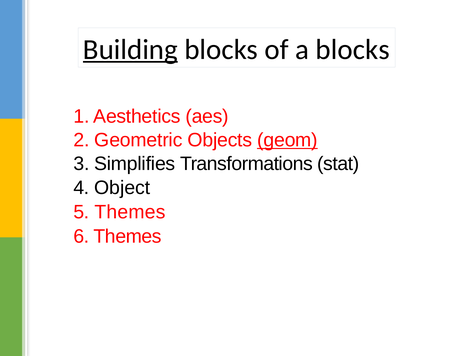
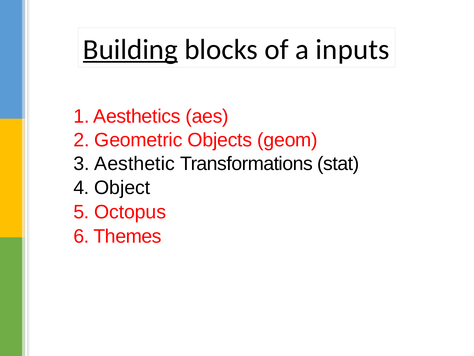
a blocks: blocks -> inputs (353, 49)
geom underline: present -> none (287, 140)
Simplifies: Simplifies -> Aesthetic (135, 164)
5 Themes: Themes -> Octopus (130, 212)
